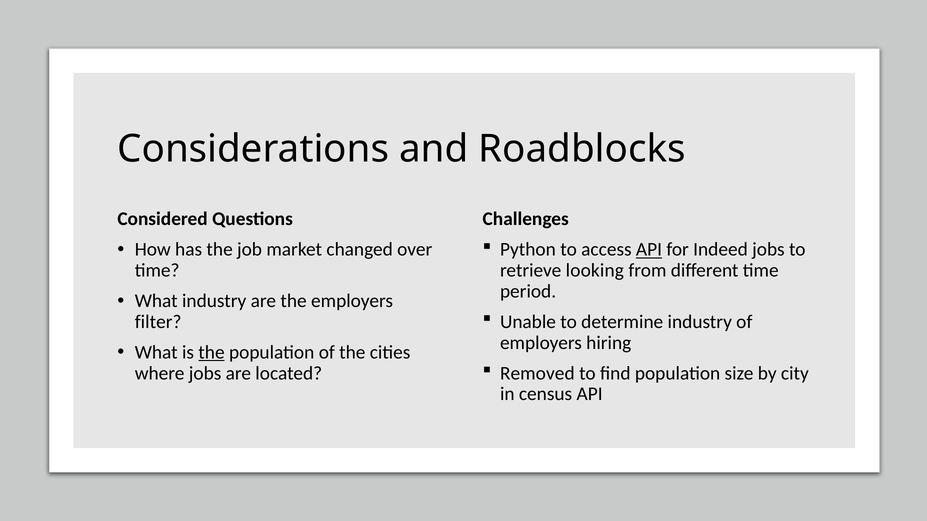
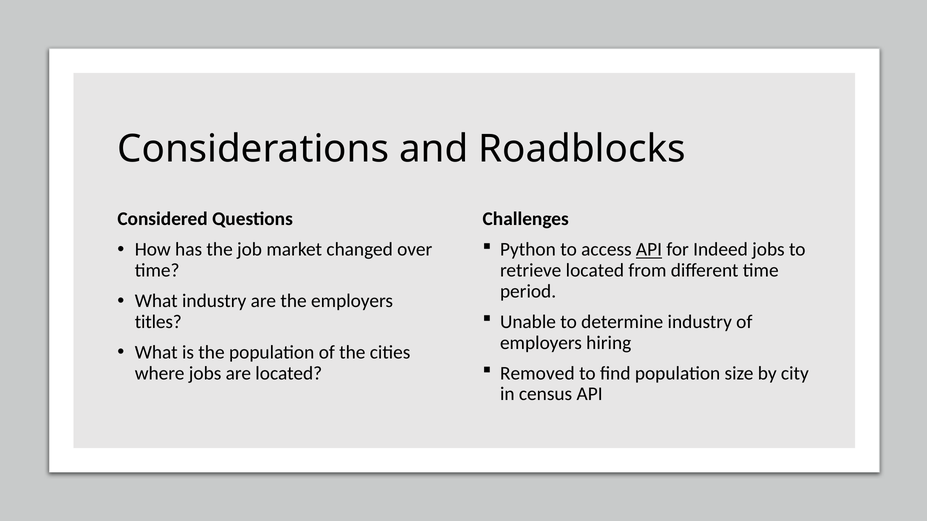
retrieve looking: looking -> located (595, 271)
filter: filter -> titles (158, 322)
the underline: present -> none (211, 353)
